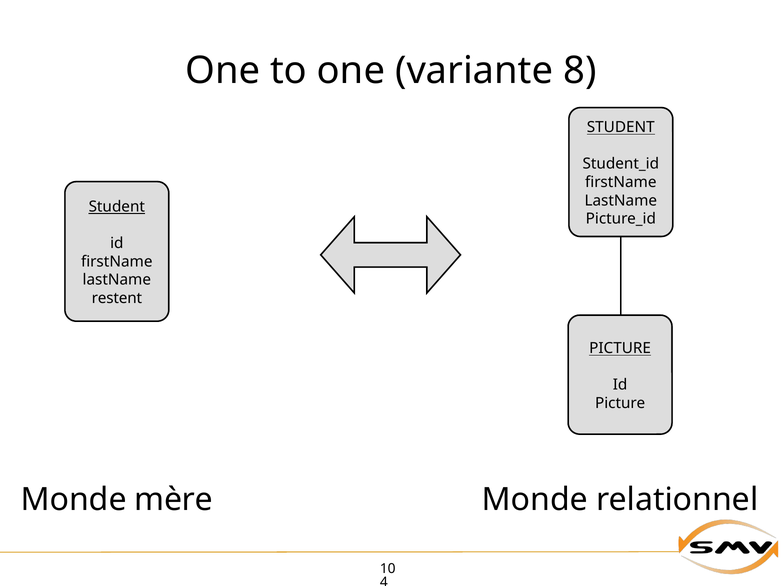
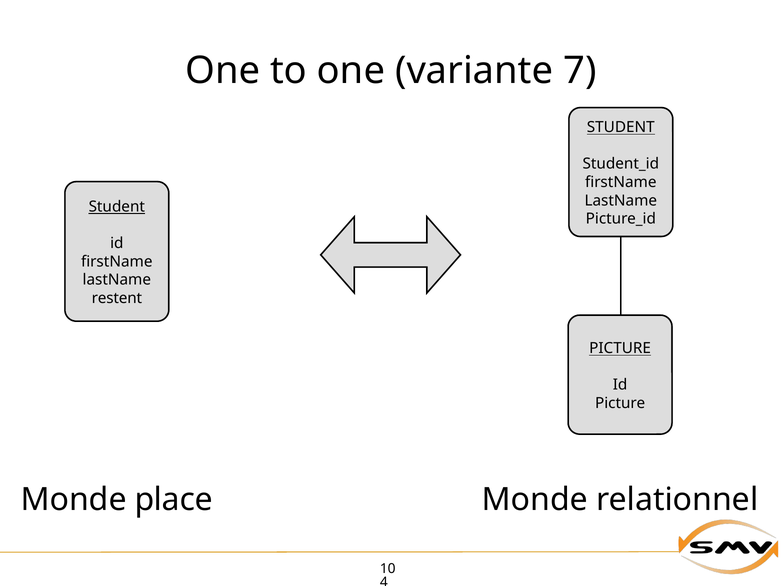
8: 8 -> 7 (580, 71)
mère: mère -> place (174, 500)
